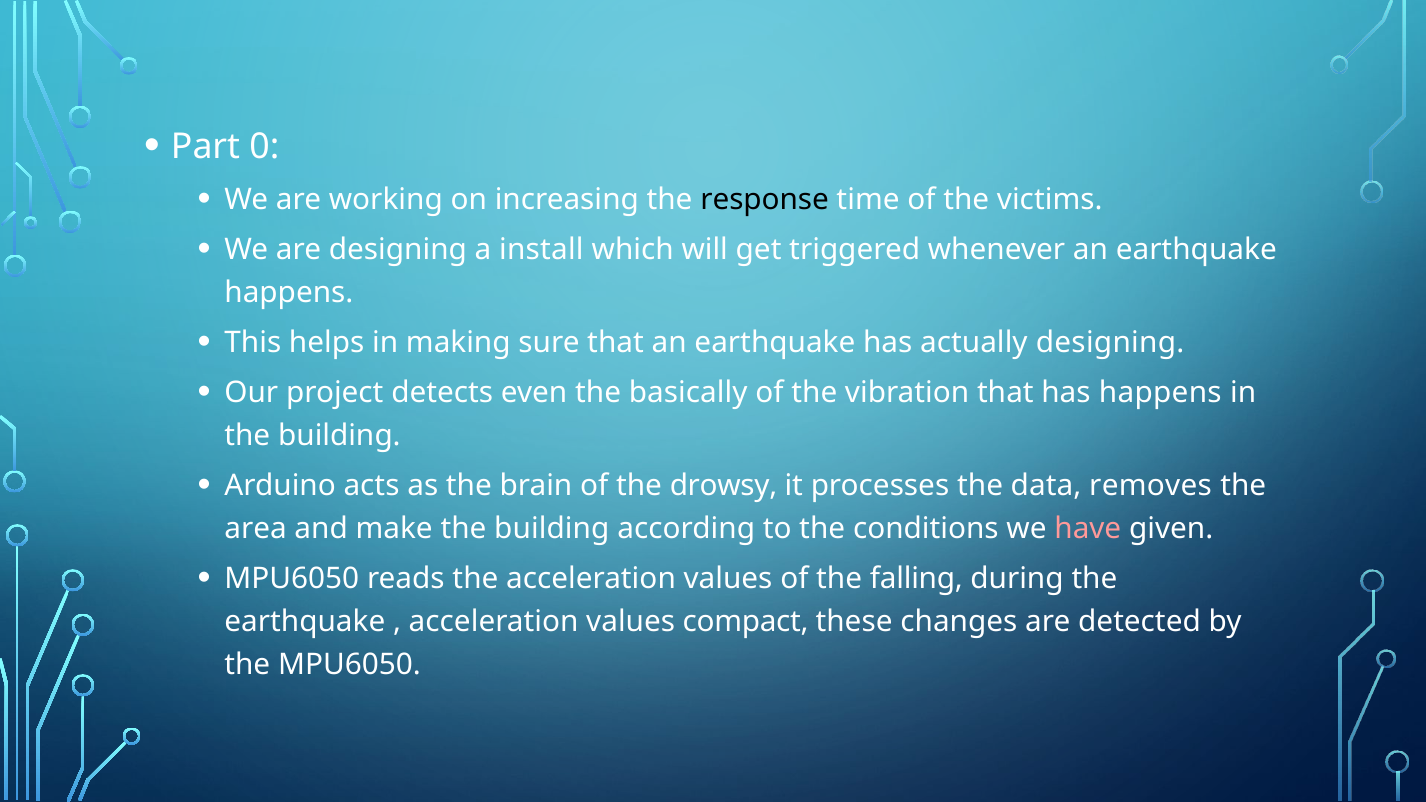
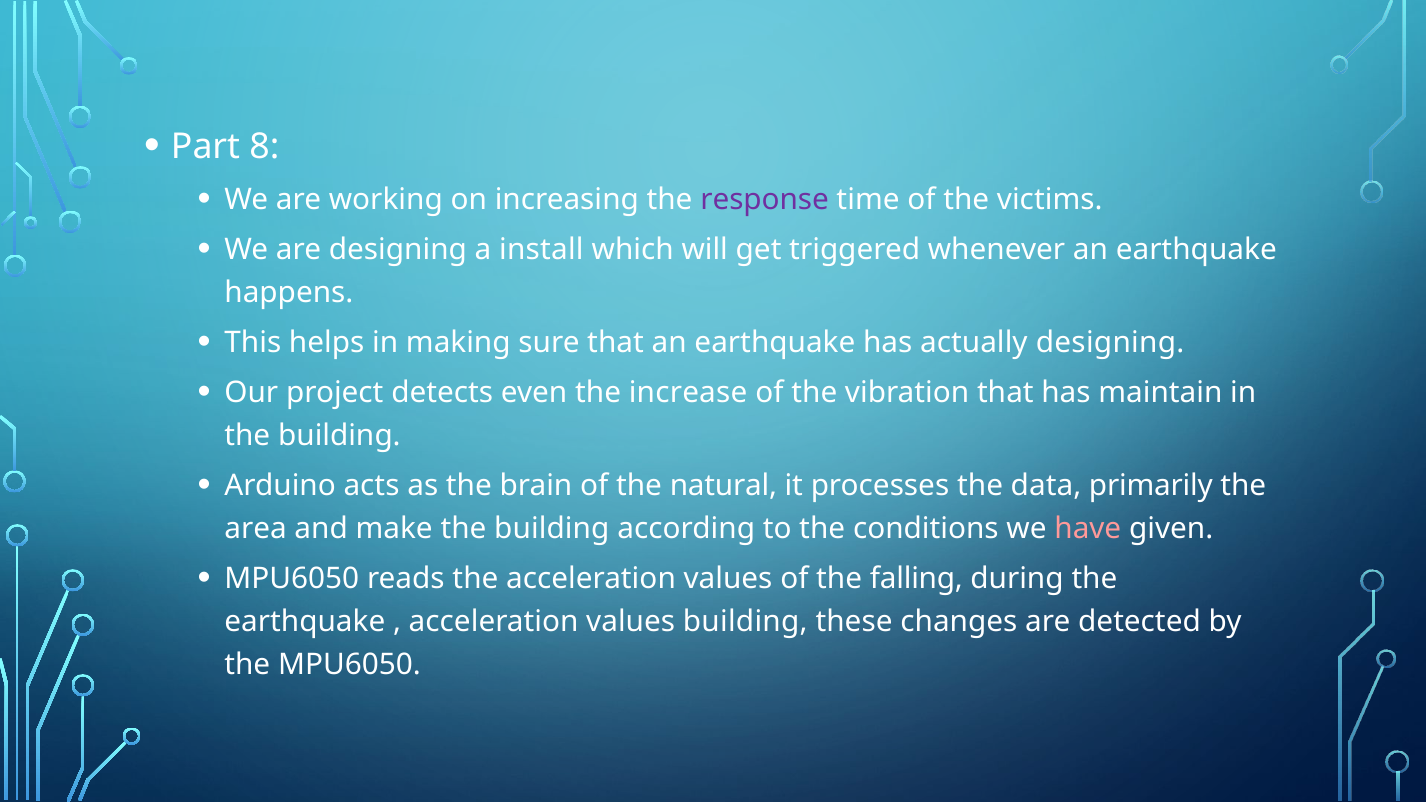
0: 0 -> 8 (264, 146)
response colour: black -> purple (765, 200)
basically: basically -> increase (688, 393)
has happens: happens -> maintain (1160, 393)
drowsy: drowsy -> natural (723, 486)
removes: removes -> primarily (1151, 486)
values compact: compact -> building (745, 622)
